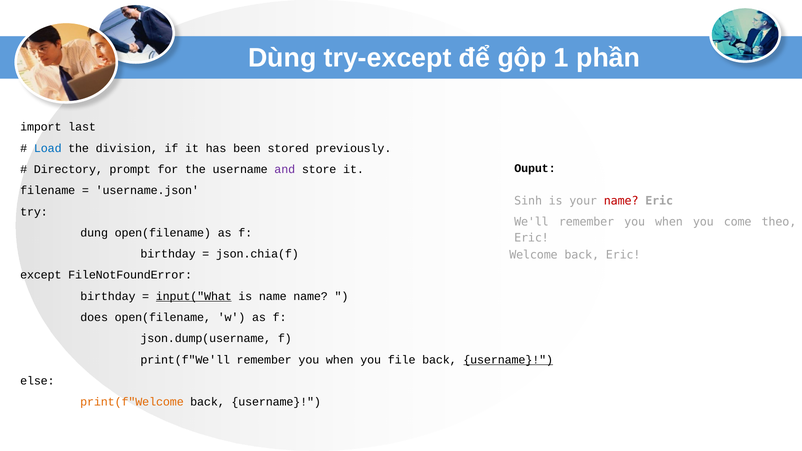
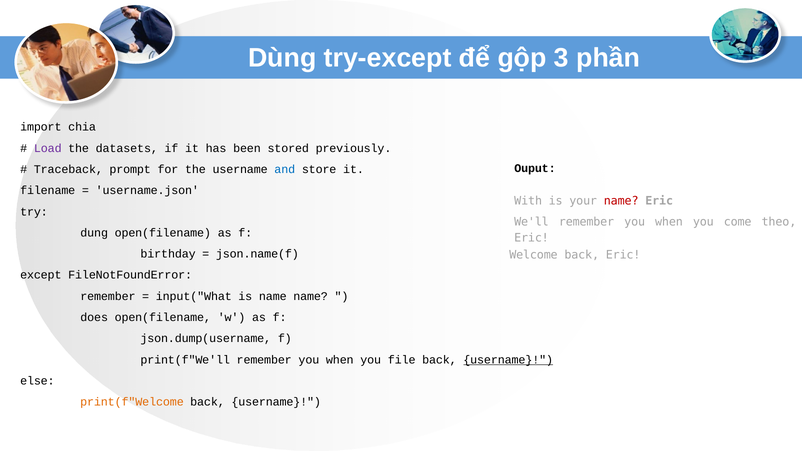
1: 1 -> 3 (561, 58)
last: last -> chia (82, 127)
Load colour: blue -> purple (48, 148)
division: division -> datasets (127, 148)
Directory: Directory -> Traceback (68, 169)
and colour: purple -> blue (285, 169)
Sinh: Sinh -> With (528, 201)
json.chia(f: json.chia(f -> json.name(f (257, 254)
birthday: birthday -> remember (108, 296)
input("What underline: present -> none (194, 296)
